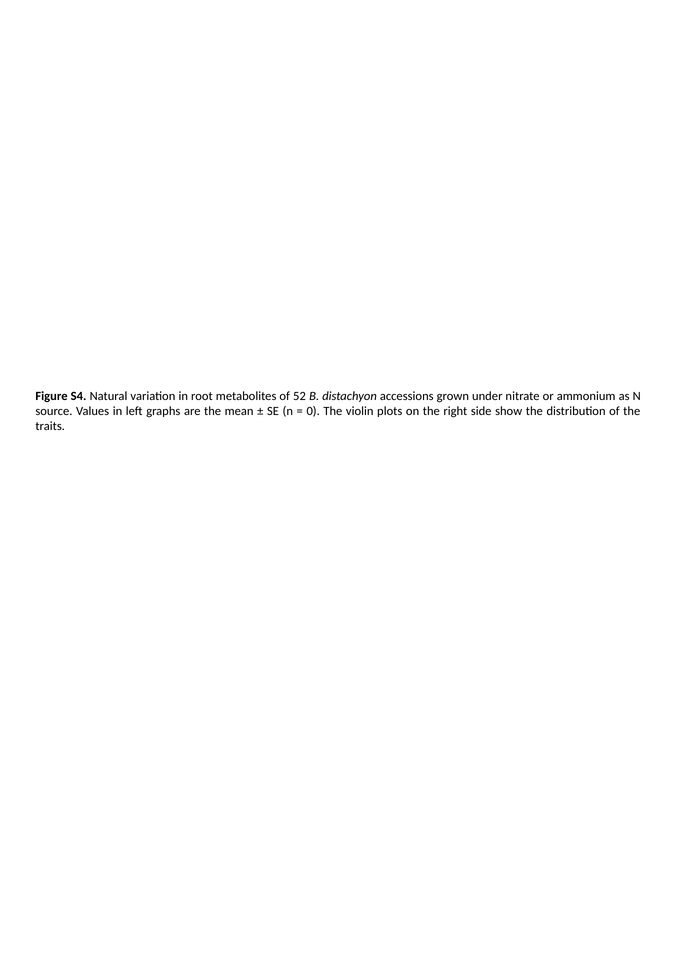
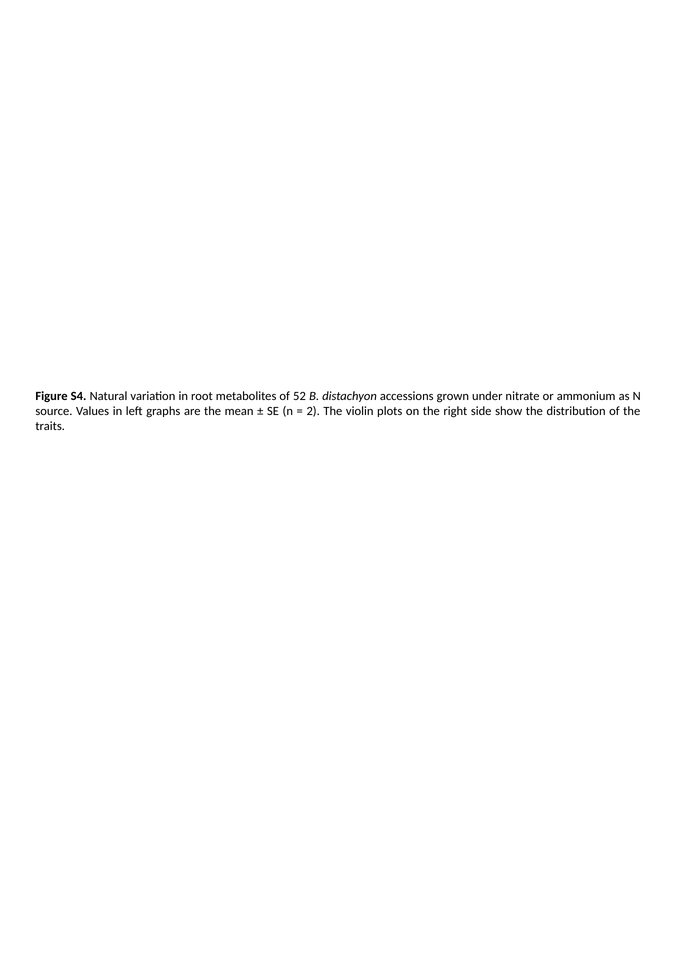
0: 0 -> 2 (313, 411)
